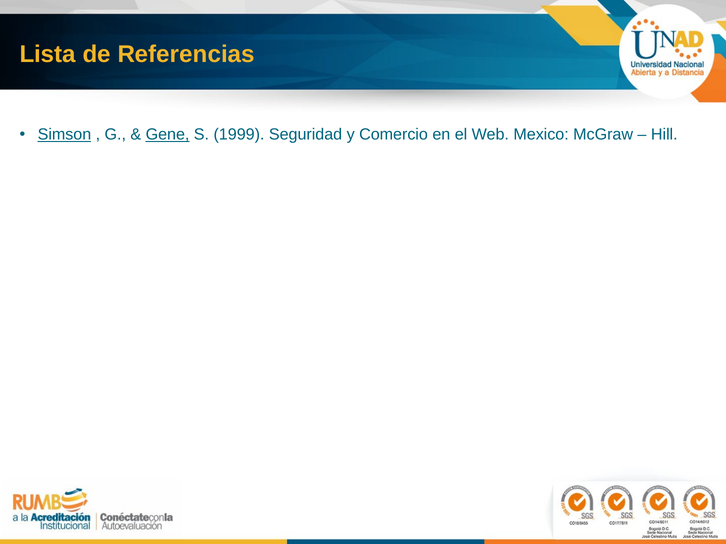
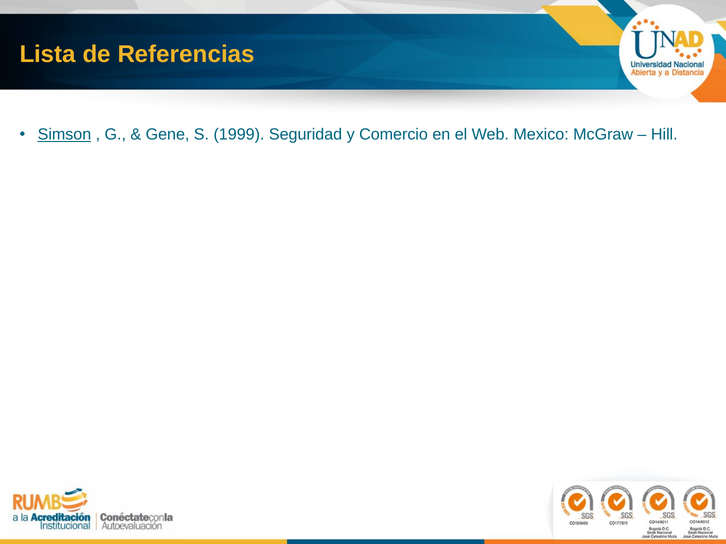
Gene underline: present -> none (168, 135)
